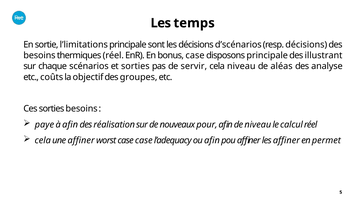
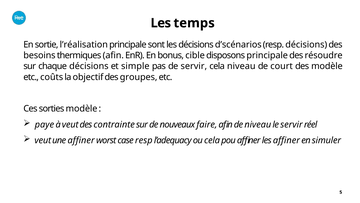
l’limitations: l’limitations -> l’réalisation (84, 44)
thermiques réel: réel -> afin (113, 55)
bonus case: case -> cible (195, 55)
illustrant: illustrant -> résoudre (324, 55)
chaque scénarios: scénarios -> décisions (89, 66)
et sorties: sorties -> simple (135, 66)
aléas: aléas -> court (282, 66)
des analyse: analyse -> modèle (327, 66)
sorties besoins: besoins -> modèle (81, 108)
à afin: afin -> veut (70, 124)
réalisation: réalisation -> contrainte (114, 124)
pour: pour -> faire (207, 124)
le calcul: calcul -> servir (291, 124)
cela: cela -> veut (43, 140)
case case: case -> resp (144, 140)
ou afin: afin -> cela (212, 140)
permet: permet -> simuler (326, 140)
